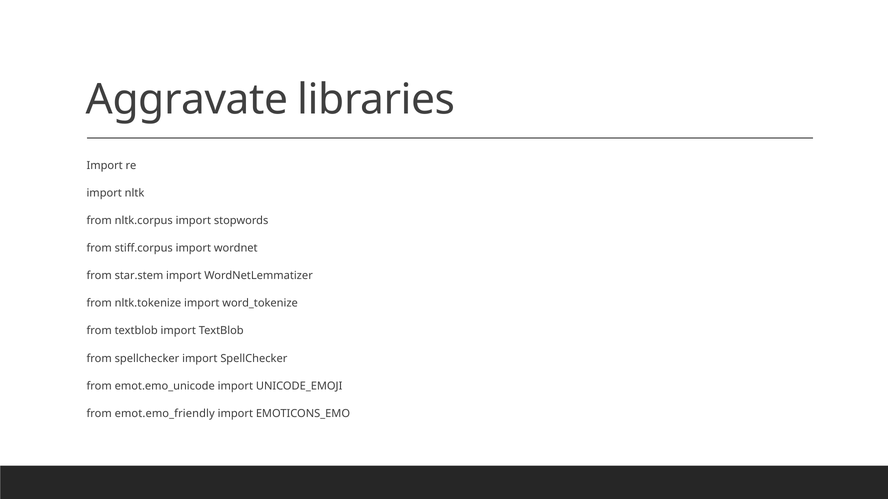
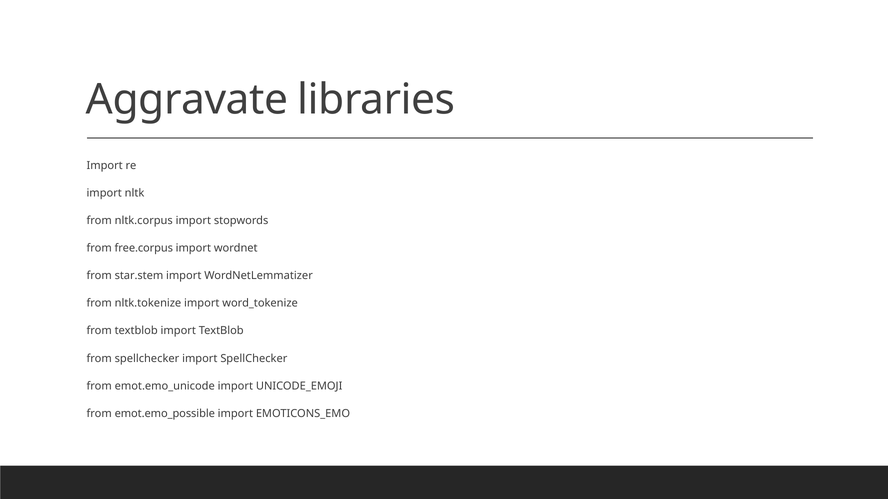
stiff.corpus: stiff.corpus -> free.corpus (144, 248)
emot.emo_friendly: emot.emo_friendly -> emot.emo_possible (165, 414)
